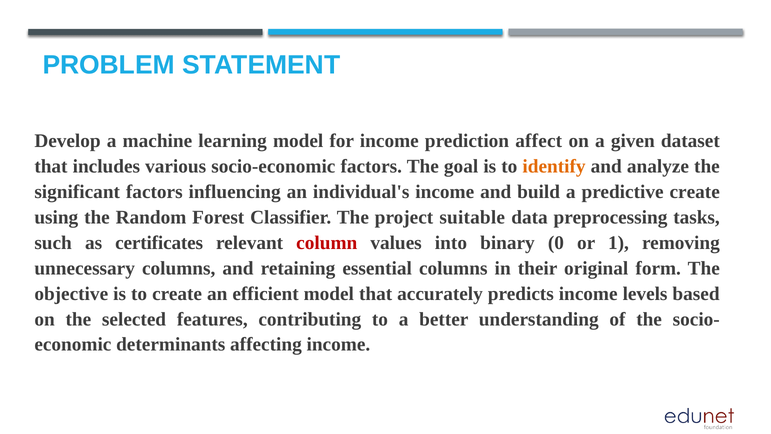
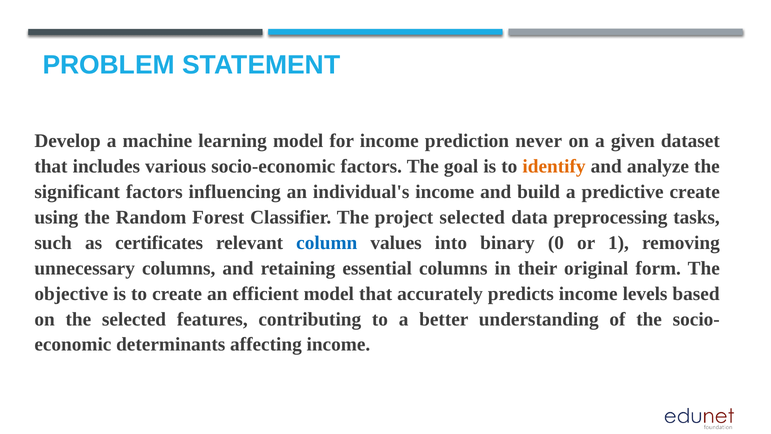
affect: affect -> never (539, 141)
project suitable: suitable -> selected (472, 217)
column colour: red -> blue (327, 243)
